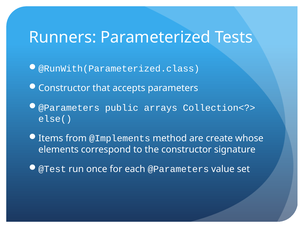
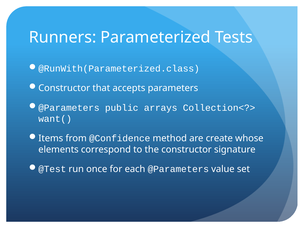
else(: else( -> want( (55, 119)
@Implements: @Implements -> @Confidence (120, 138)
